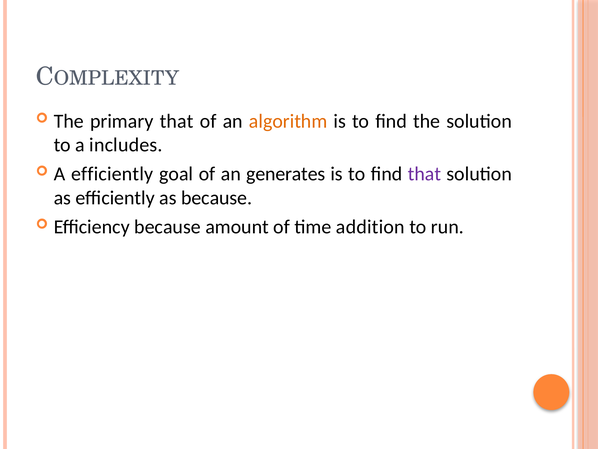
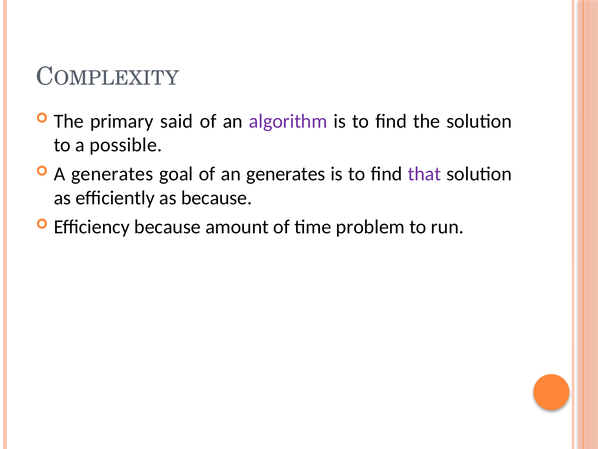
primary that: that -> said (177, 121)
algorithm colour: orange -> purple (288, 121)
includes: includes -> possible (126, 145)
A efficiently: efficiently -> generates (112, 174)
addition: addition -> problem (370, 227)
